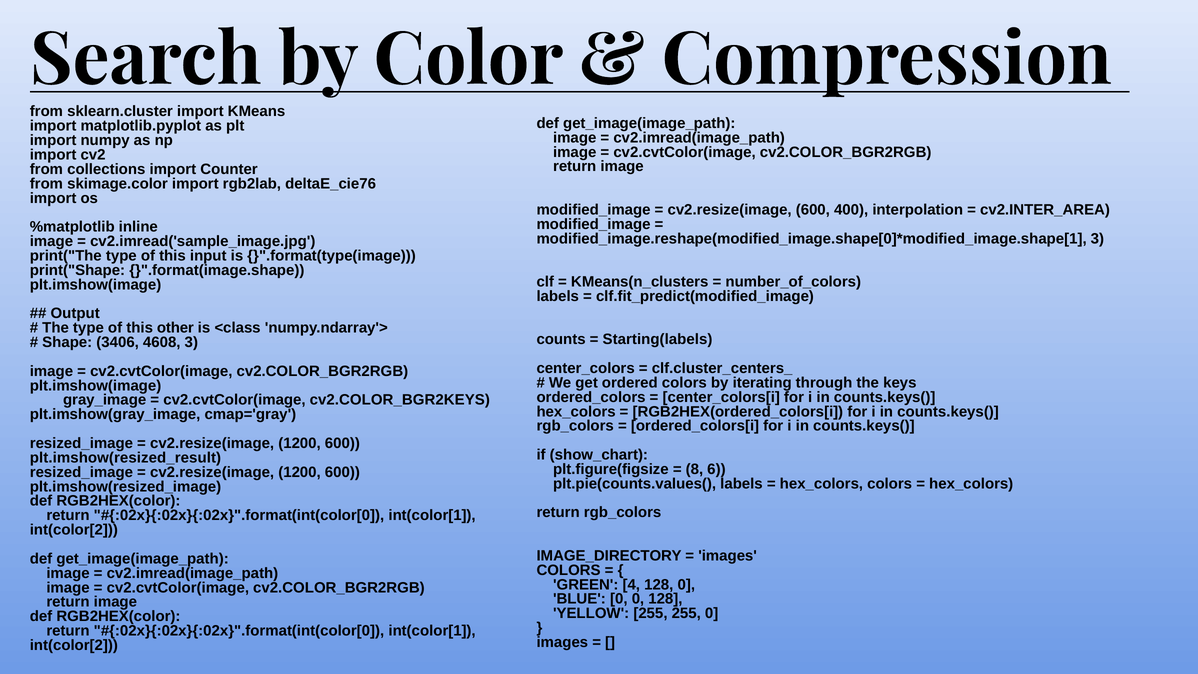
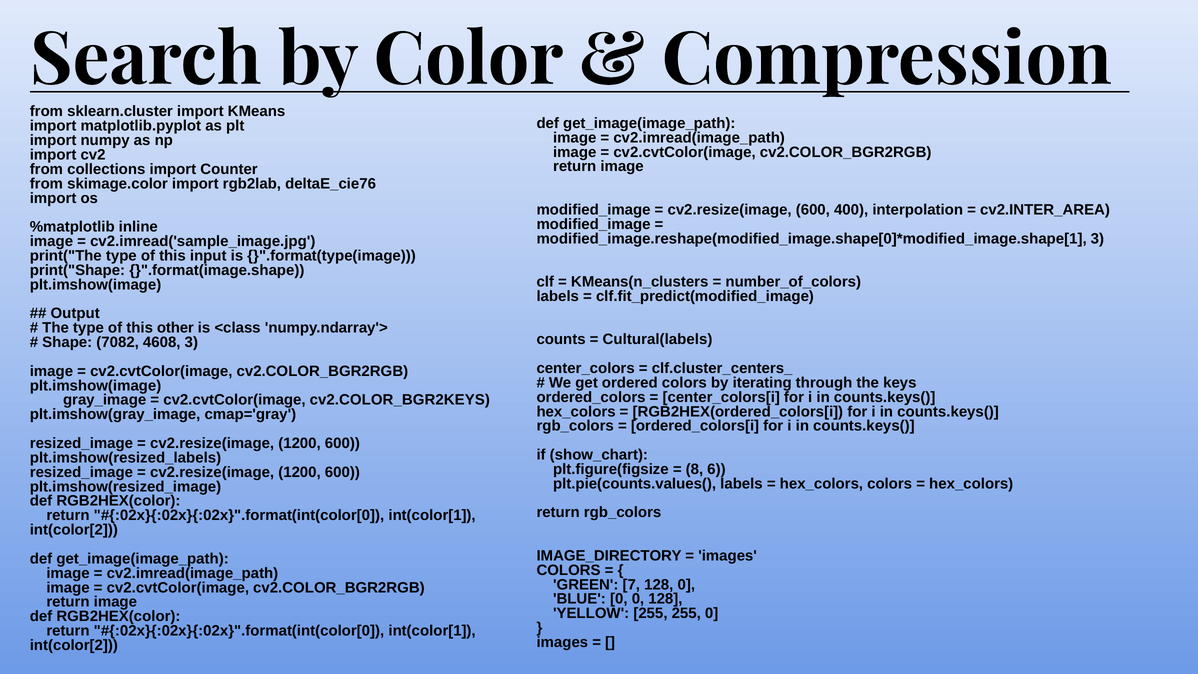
Starting(labels: Starting(labels -> Cultural(labels (658, 339)
3406: 3406 -> 7082 (118, 342)
plt.imshow(resized_result: plt.imshow(resized_result -> plt.imshow(resized_labels (126, 458)
4: 4 -> 7 (631, 585)
